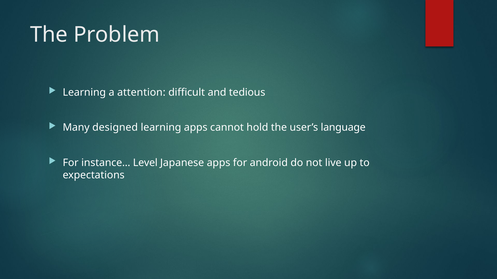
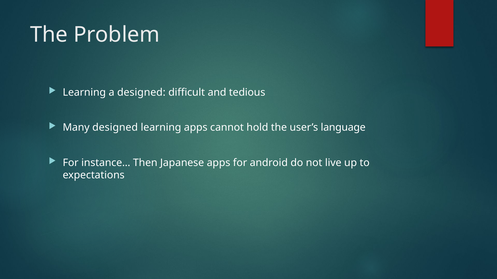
a attention: attention -> designed (141, 92)
Level: Level -> Then (145, 163)
